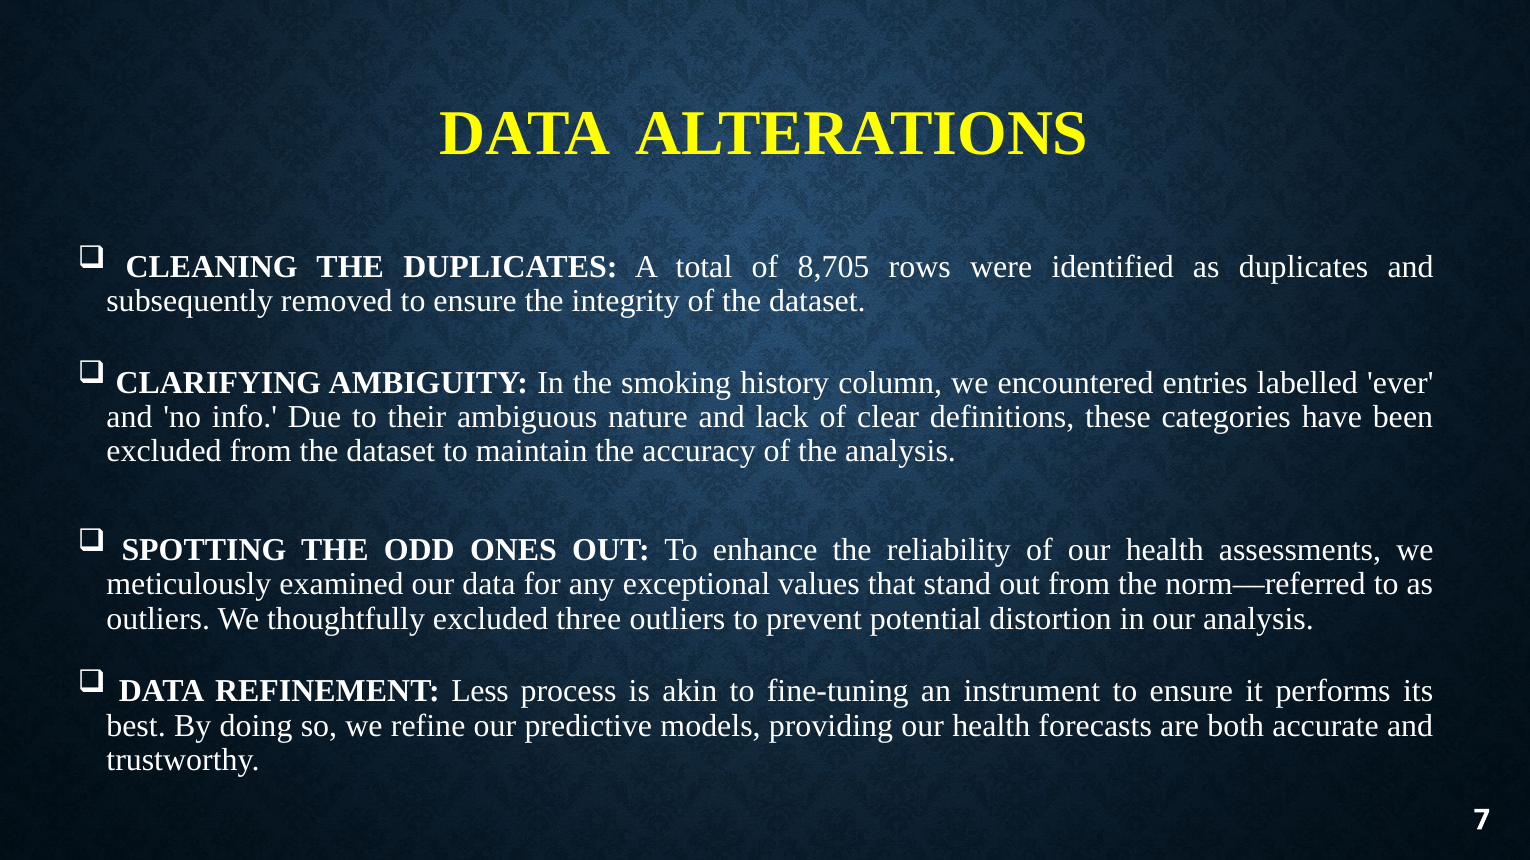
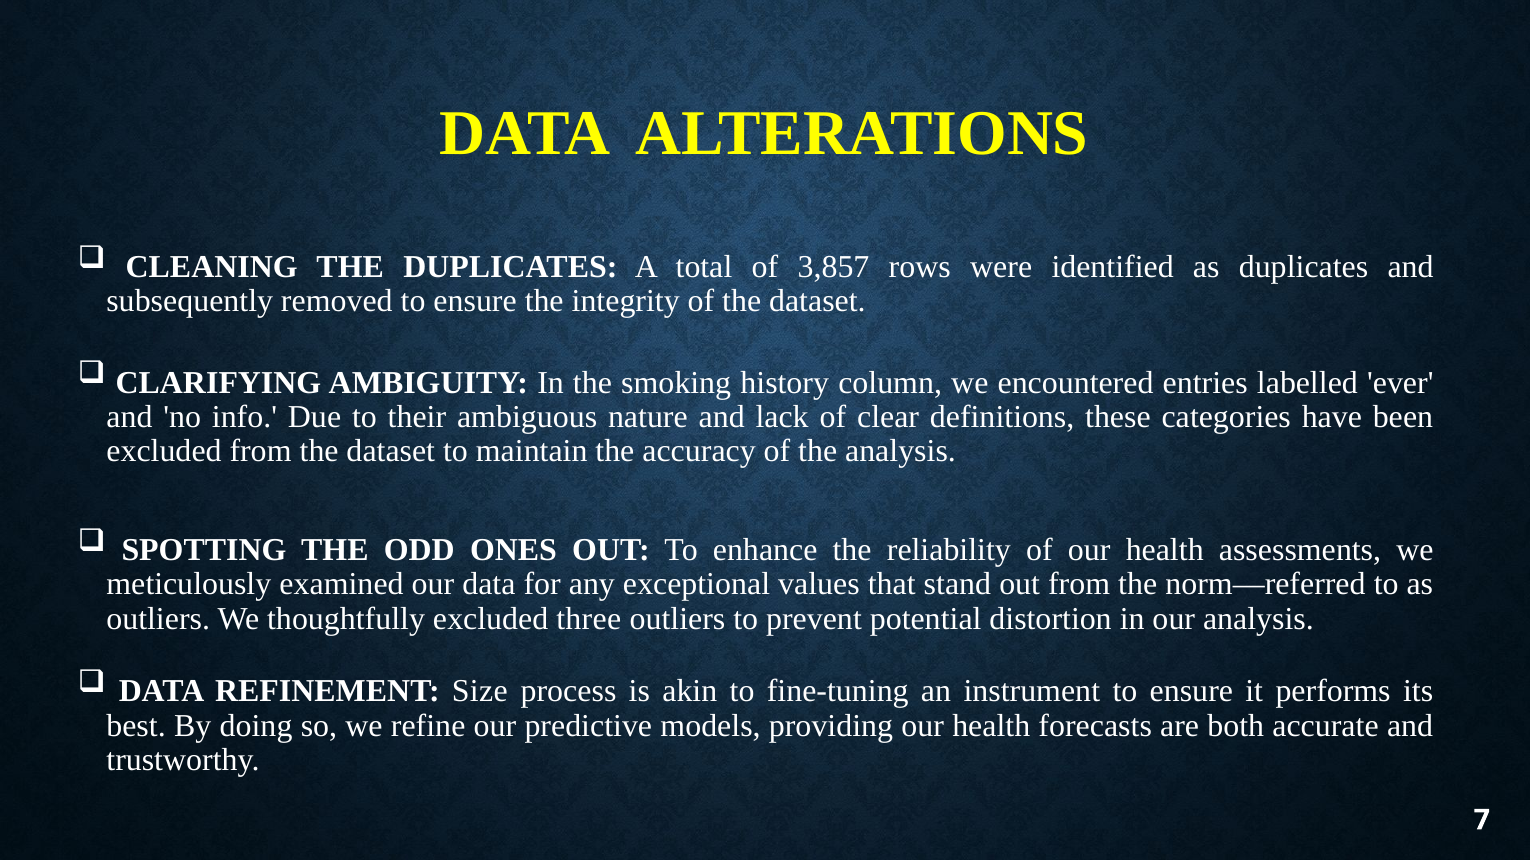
8,705: 8,705 -> 3,857 (834, 267)
Less: Less -> Size (480, 692)
